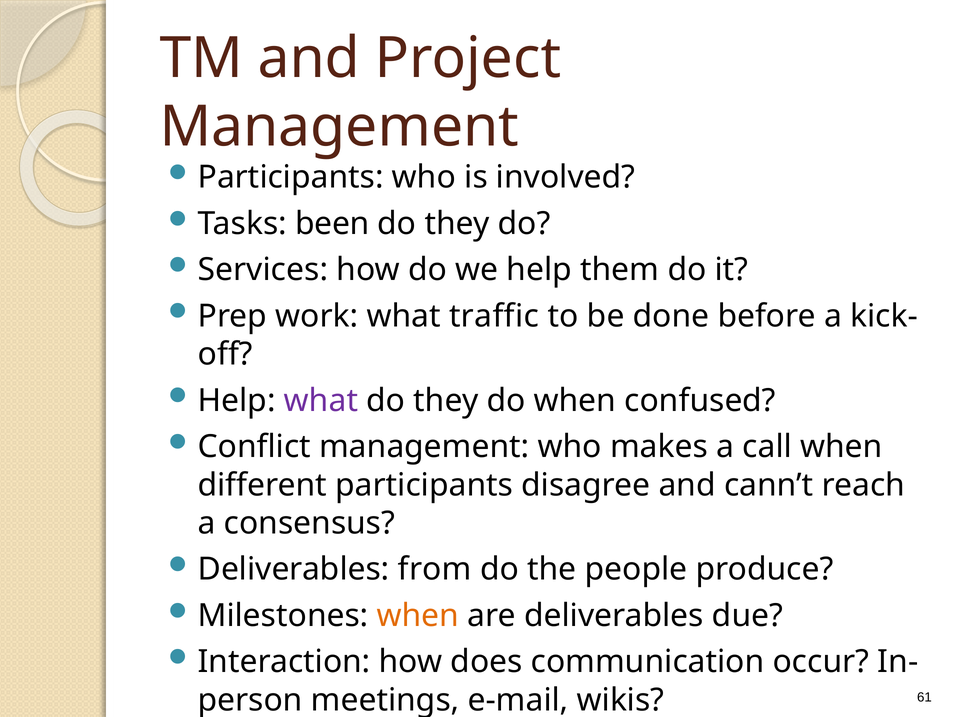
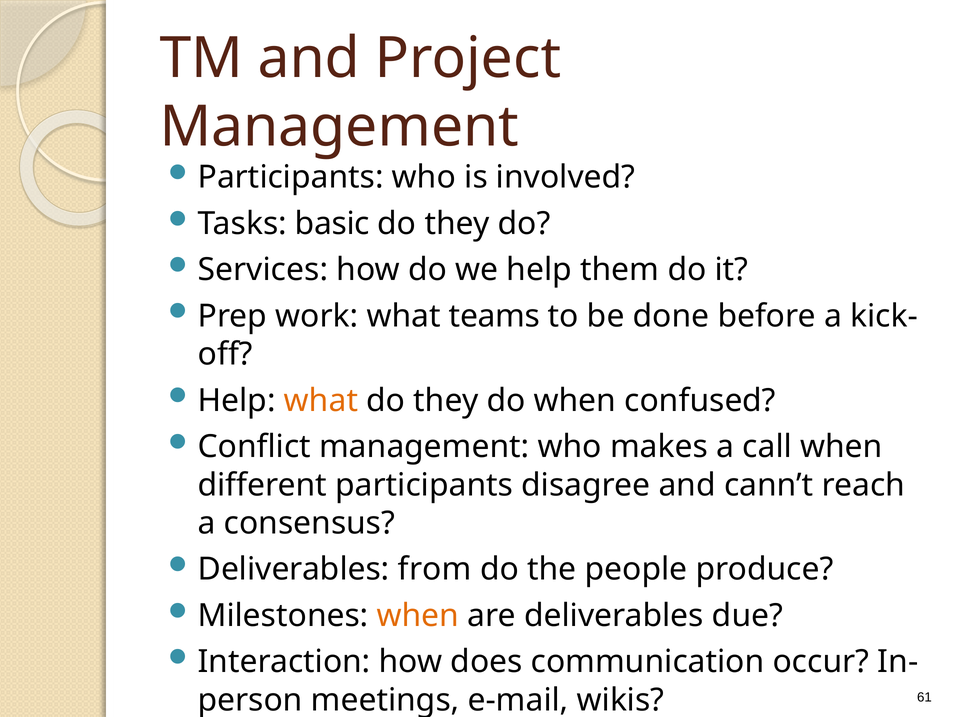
been: been -> basic (332, 224)
traffic: traffic -> teams (494, 316)
what colour: purple -> orange (321, 401)
